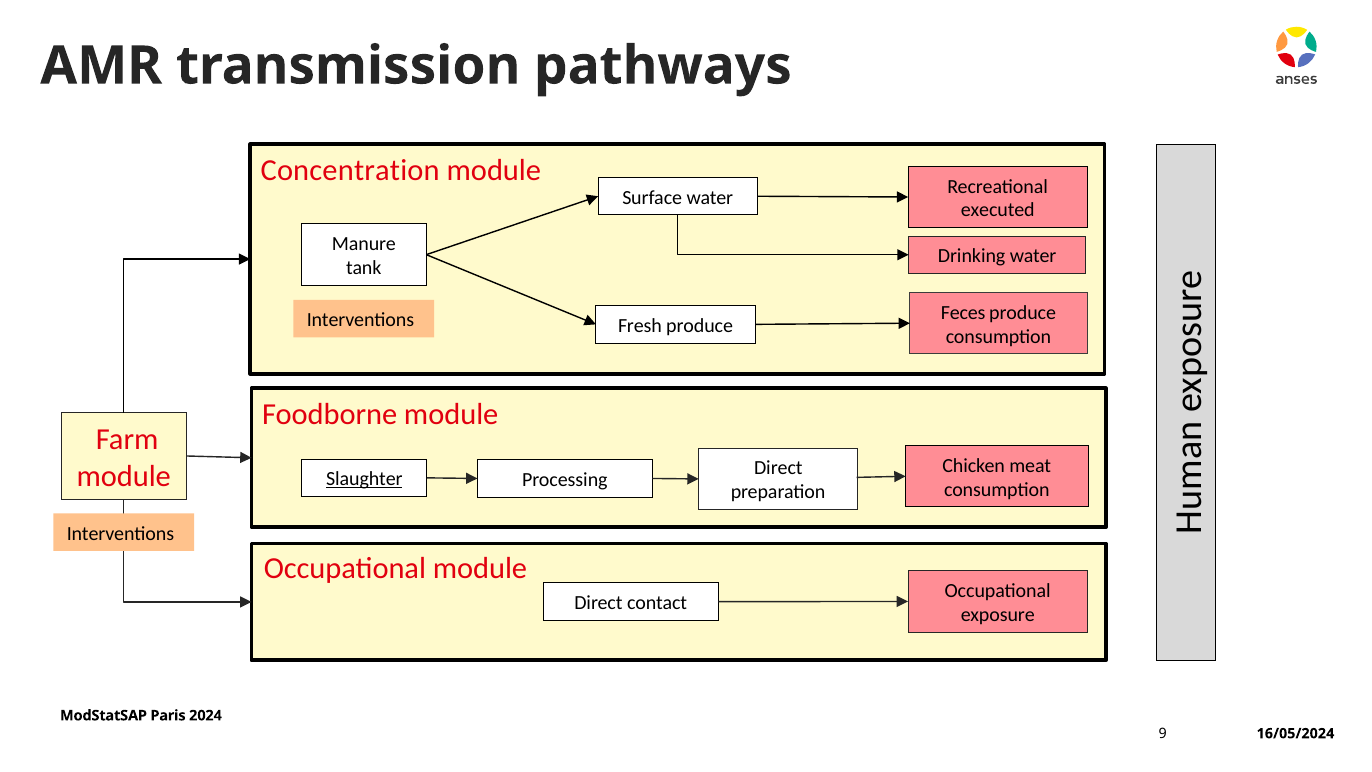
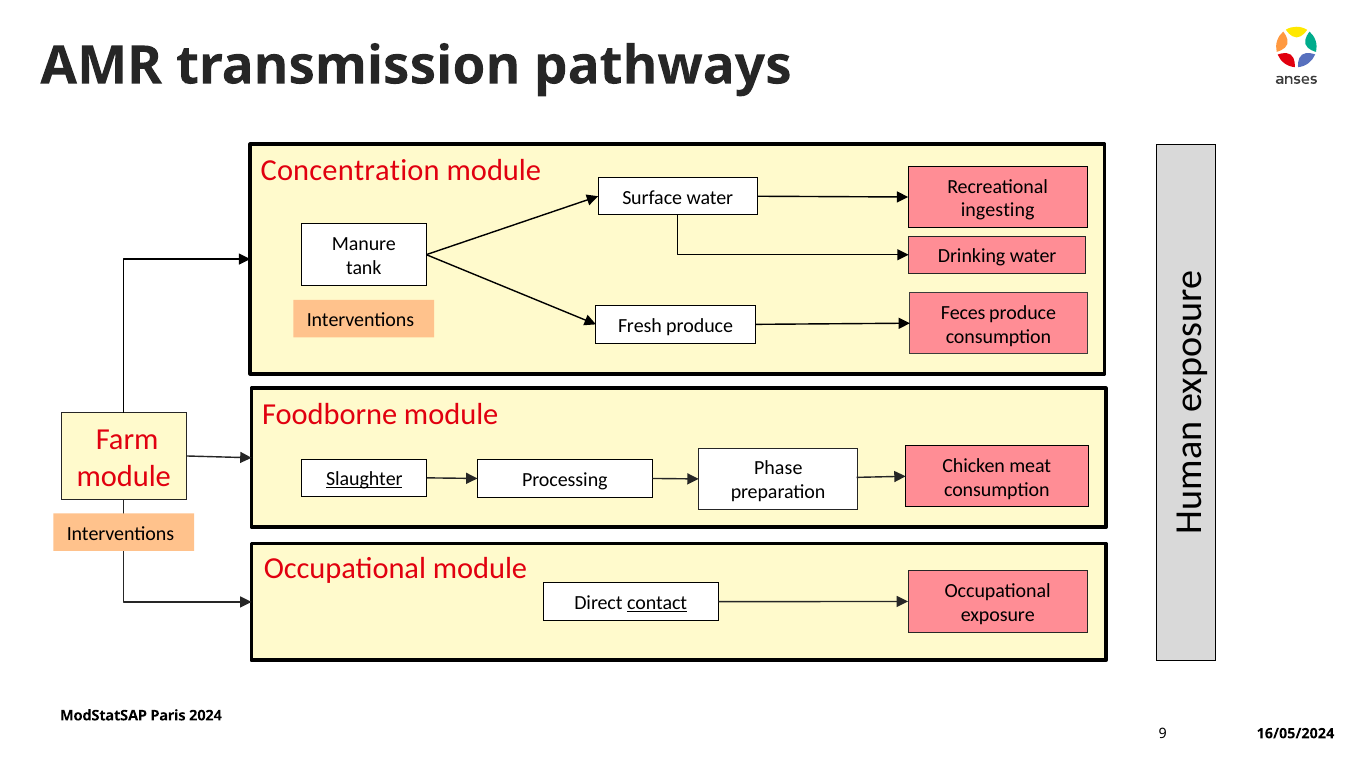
executed: executed -> ingesting (998, 210)
Direct: Direct -> Phase (778, 468)
contact underline: none -> present (657, 603)
